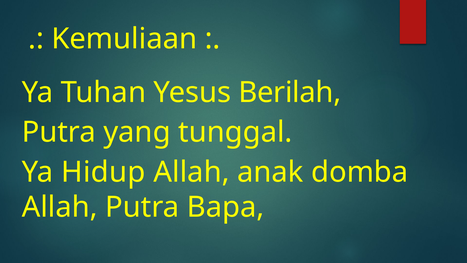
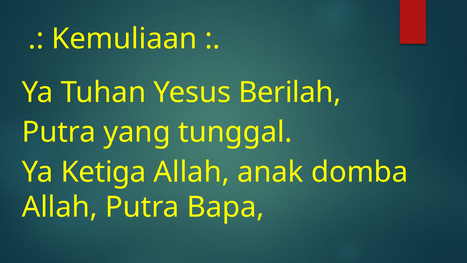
Hidup: Hidup -> Ketiga (104, 172)
